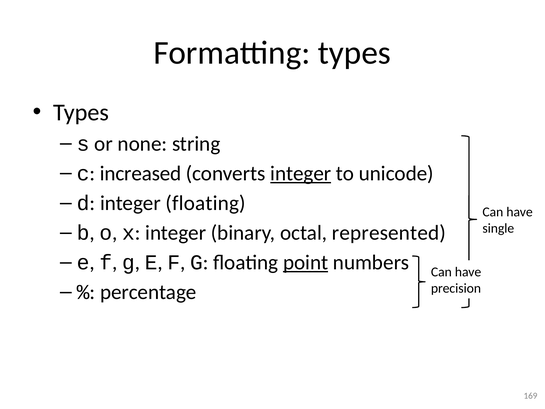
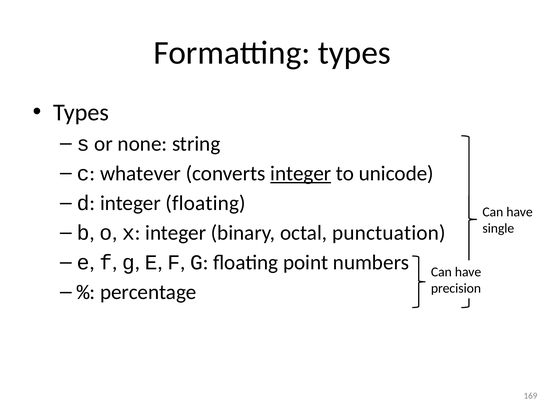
increased: increased -> whatever (141, 173)
represented: represented -> punctuation (389, 233)
point underline: present -> none (306, 262)
